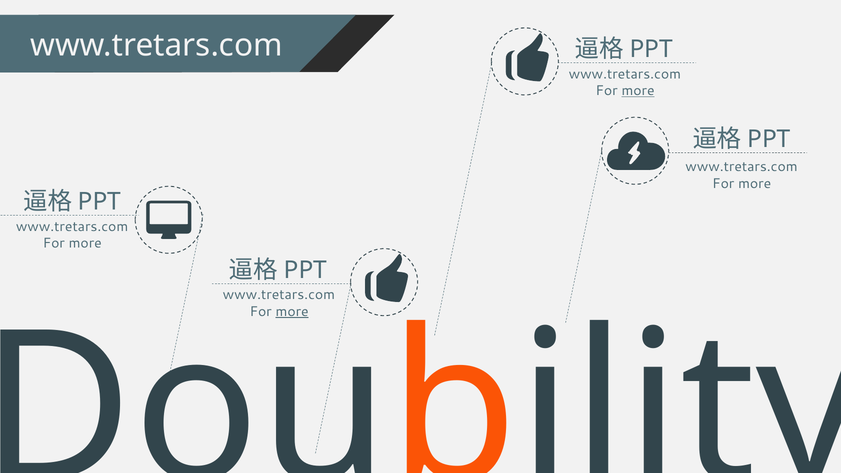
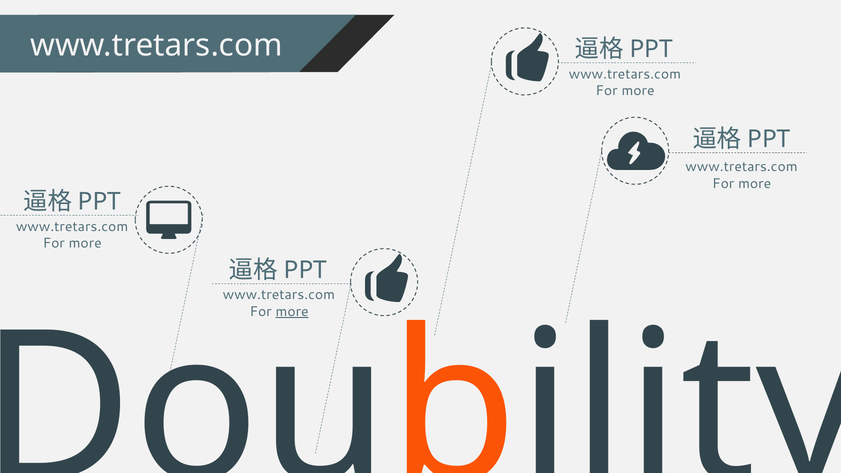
more underline: present -> none (638, 91)
